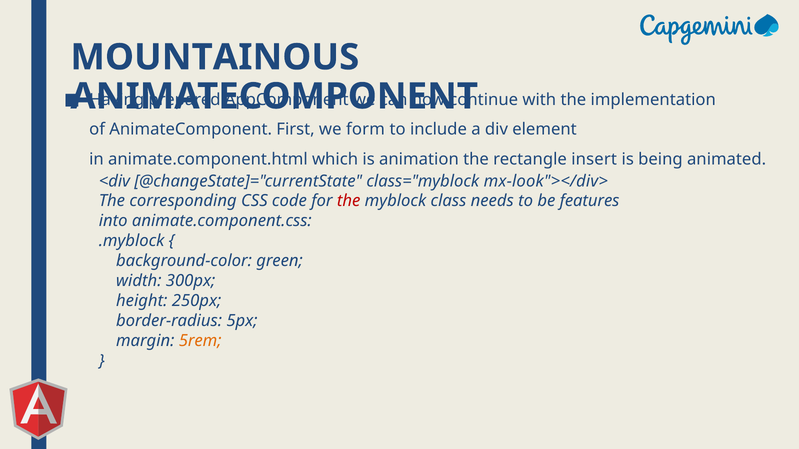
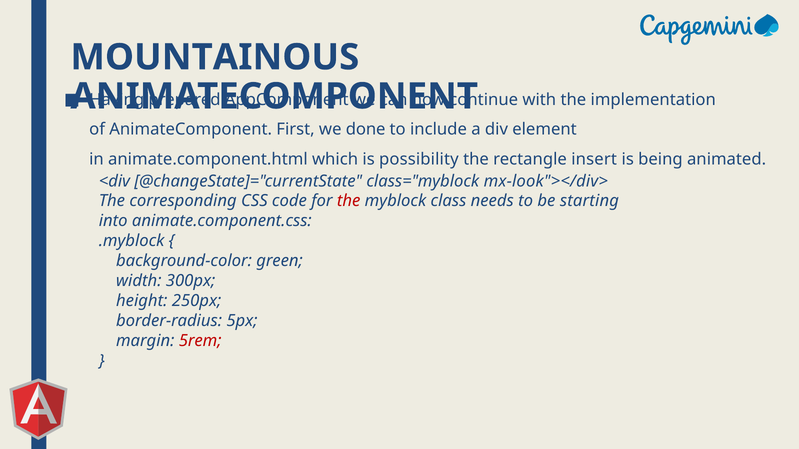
form: form -> done (366, 130)
animation: animation -> possibility (419, 160)
features: features -> starting (589, 201)
5rem colour: orange -> red (200, 341)
